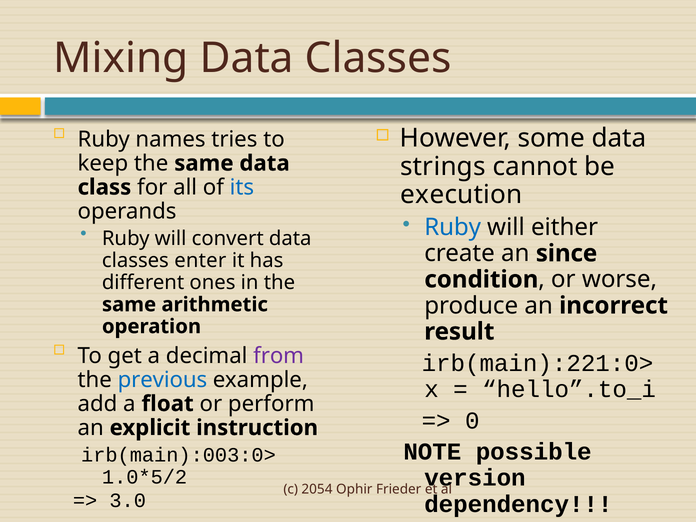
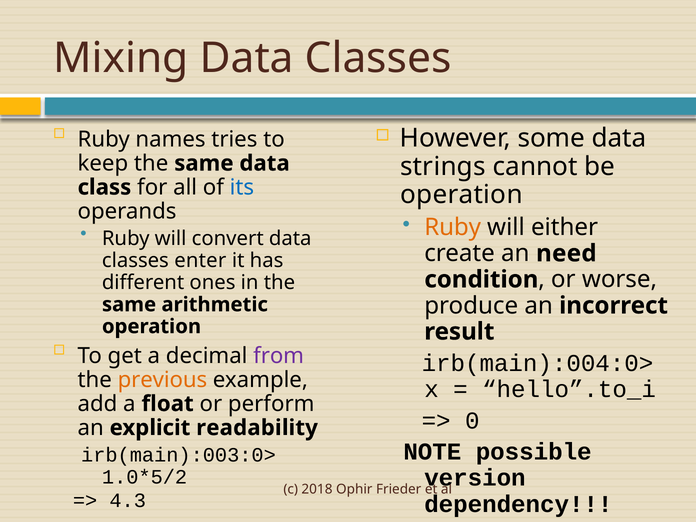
execution: execution -> operation (462, 195)
Ruby colour: blue -> orange (453, 227)
since: since -> need (566, 253)
irb(main):221:0>: irb(main):221:0> -> irb(main):004:0> (537, 363)
previous colour: blue -> orange (162, 380)
instruction: instruction -> readability (257, 428)
2054: 2054 -> 2018 (317, 489)
3.0: 3.0 -> 4.3 (128, 501)
